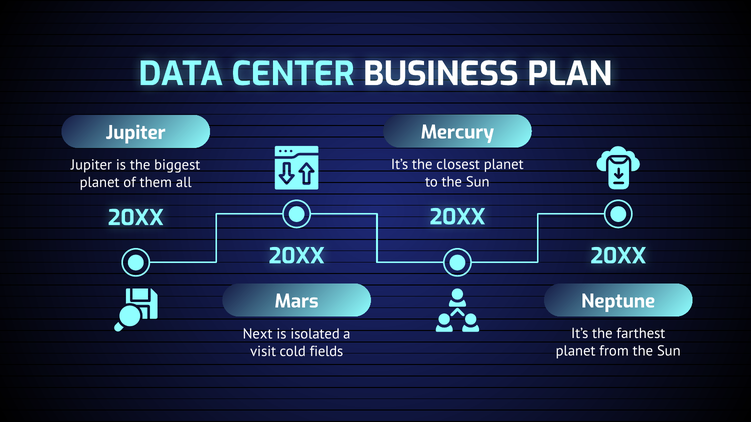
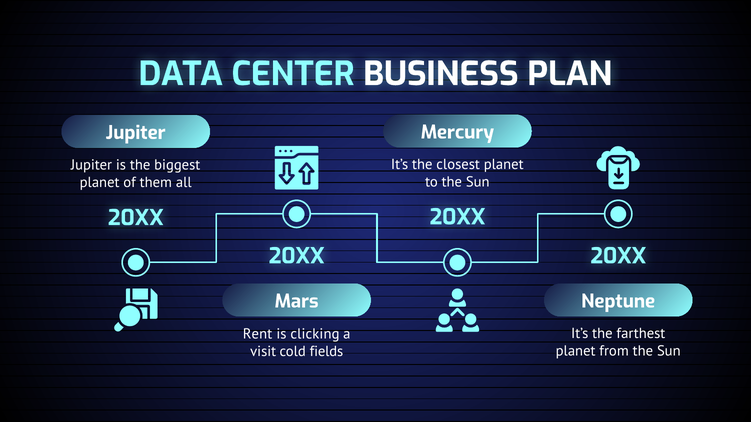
Next: Next -> Rent (258, 334)
isolated: isolated -> clicking (315, 334)
